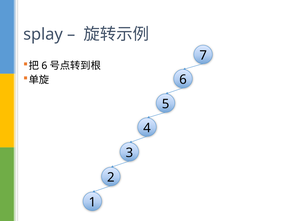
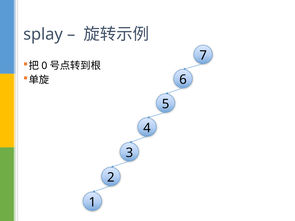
6: 6 -> 0 (44, 66)
